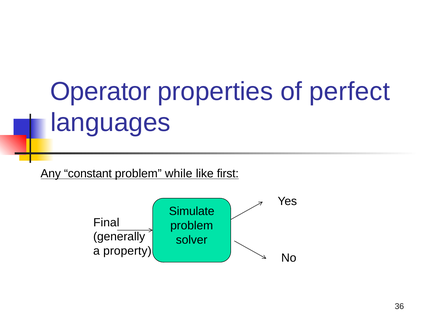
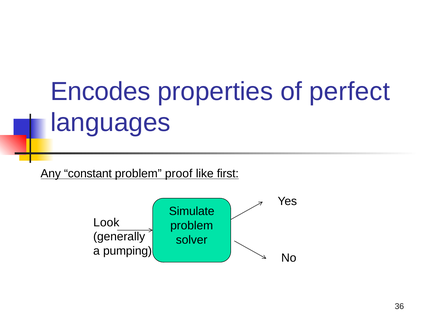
Operator: Operator -> Encodes (100, 91)
while: while -> proof (179, 173)
Final: Final -> Look (106, 222)
property: property -> pumping (127, 251)
